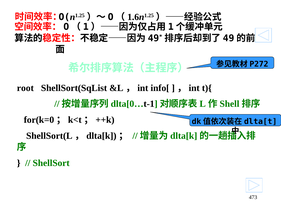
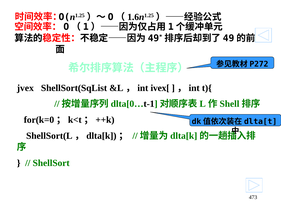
root: root -> jvex (25, 88)
info[: info[ -> ivex[ (160, 88)
